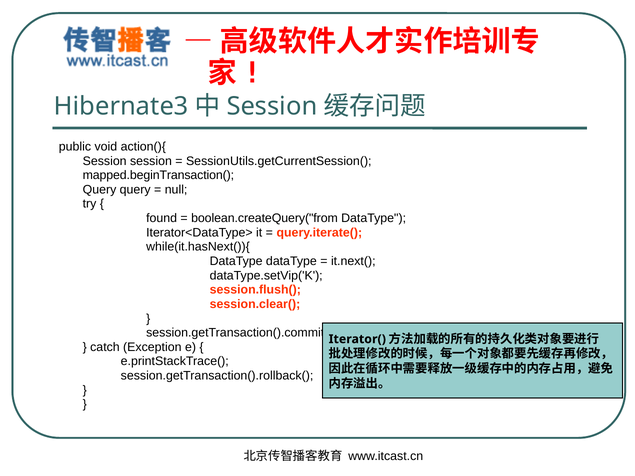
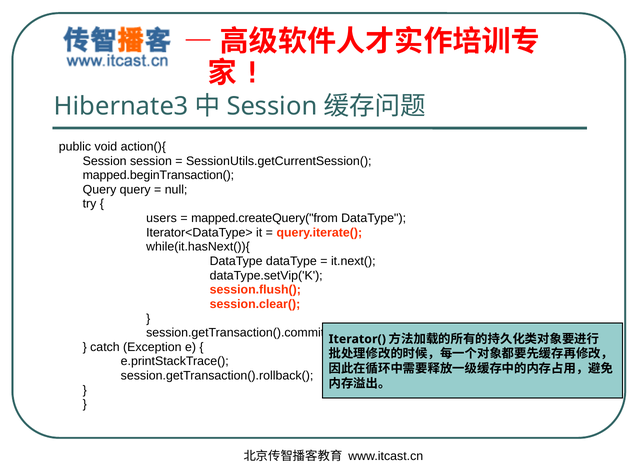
found: found -> users (162, 218)
boolean.createQuery("from: boolean.createQuery("from -> mapped.createQuery("from (265, 218)
